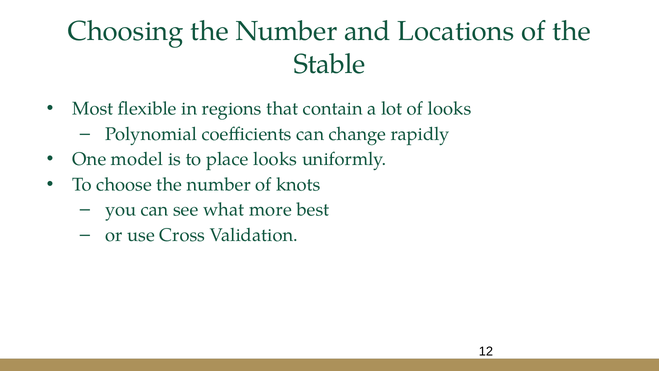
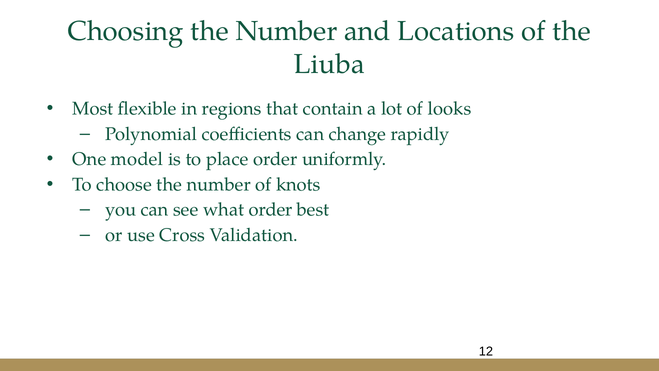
Stable: Stable -> Liuba (329, 64)
place looks: looks -> order (275, 159)
what more: more -> order (271, 210)
